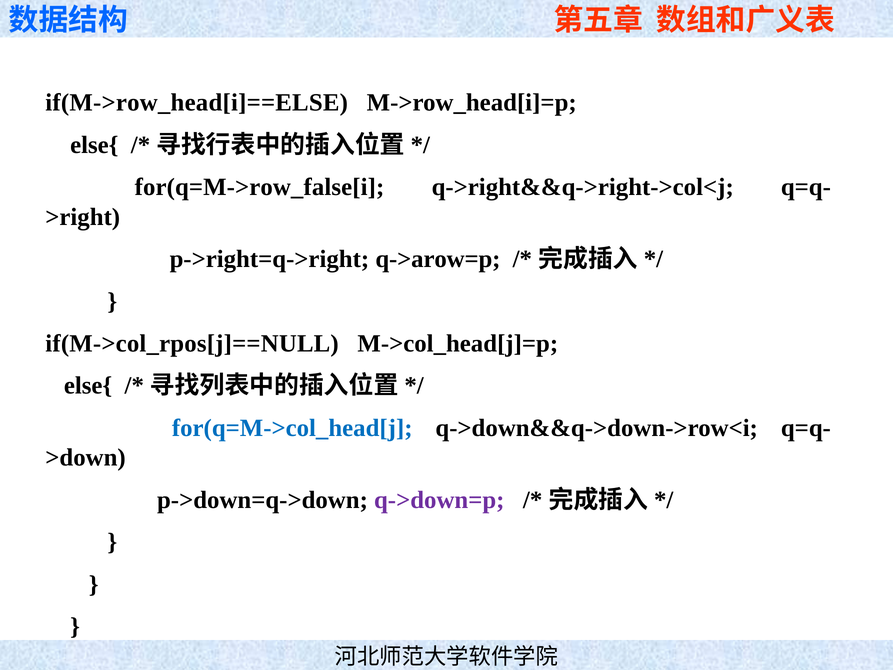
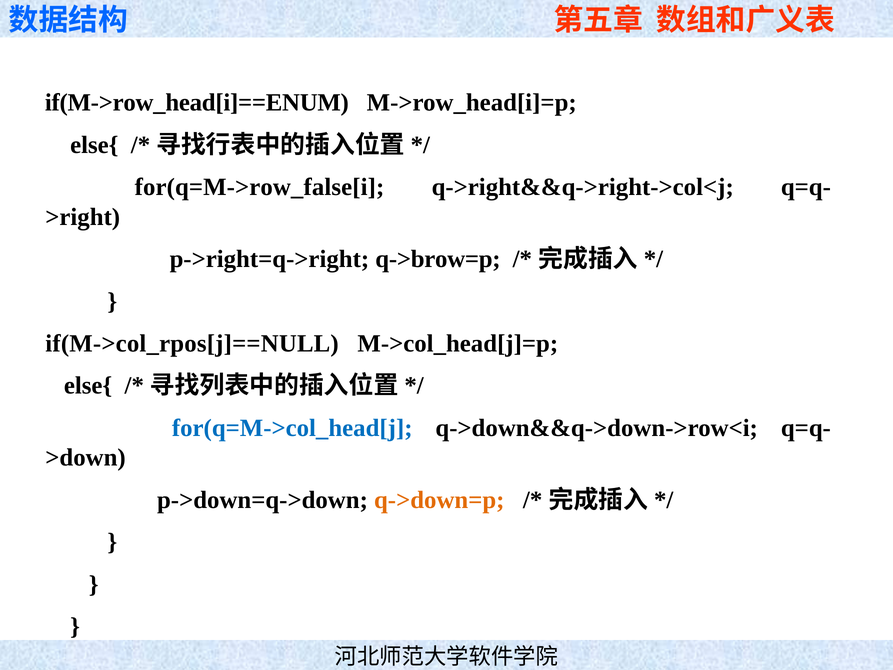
if(M->row_head[i]==ELSE: if(M->row_head[i]==ELSE -> if(M->row_head[i]==ENUM (197, 103)
q->arow=p: q->arow=p -> q->brow=p (438, 259)
q->down=p colour: purple -> orange (439, 500)
